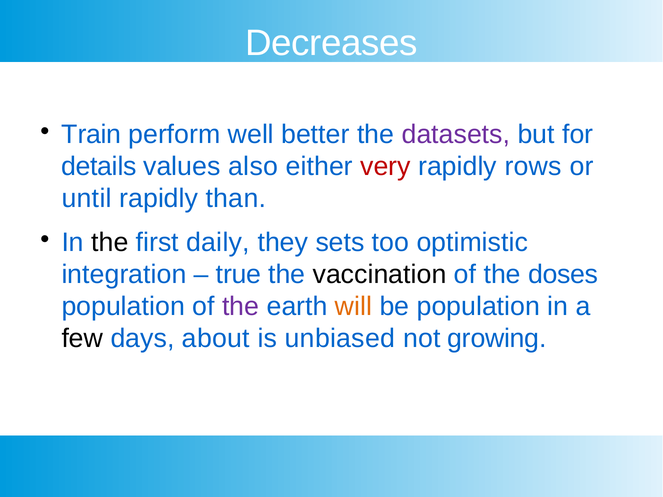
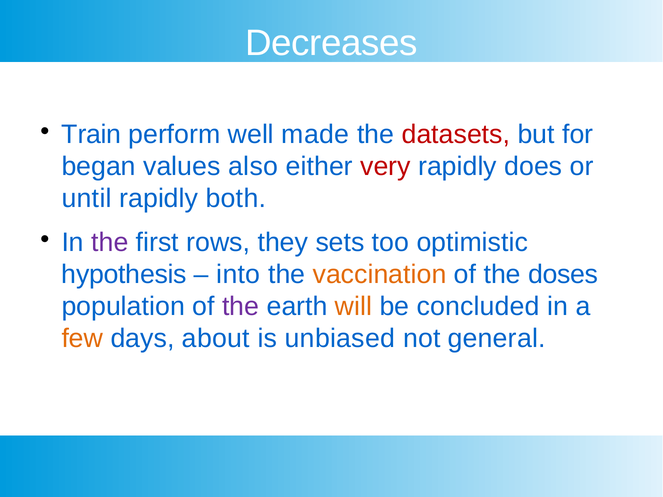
better: better -> made (315, 134)
datasets colour: purple -> red (456, 134)
details: details -> began (99, 166)
rows: rows -> does (533, 166)
than: than -> both (236, 198)
the colour: black -> purple (110, 242)
daily: daily -> rows (218, 242)
integration: integration -> hypothesis (124, 274)
true: true -> into (238, 274)
vaccination colour: black -> orange (380, 274)
be population: population -> concluded (478, 306)
few colour: black -> orange (82, 339)
growing: growing -> general (497, 339)
